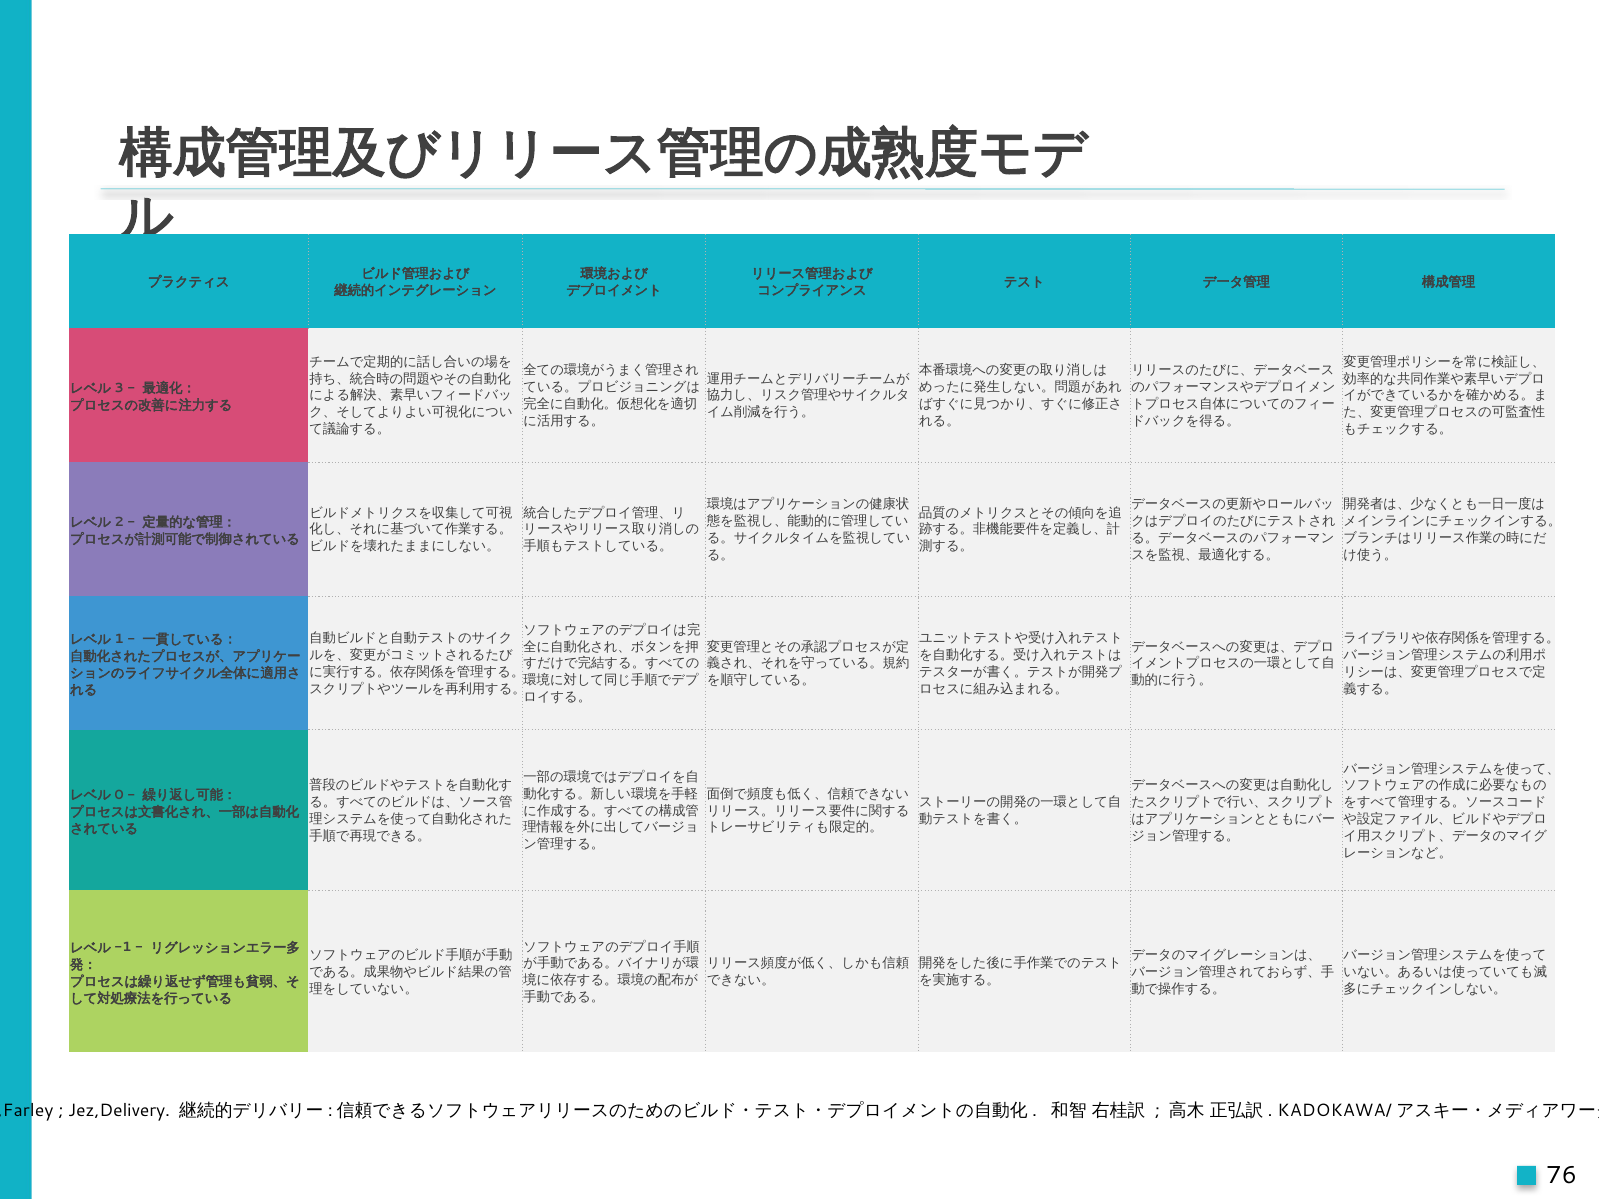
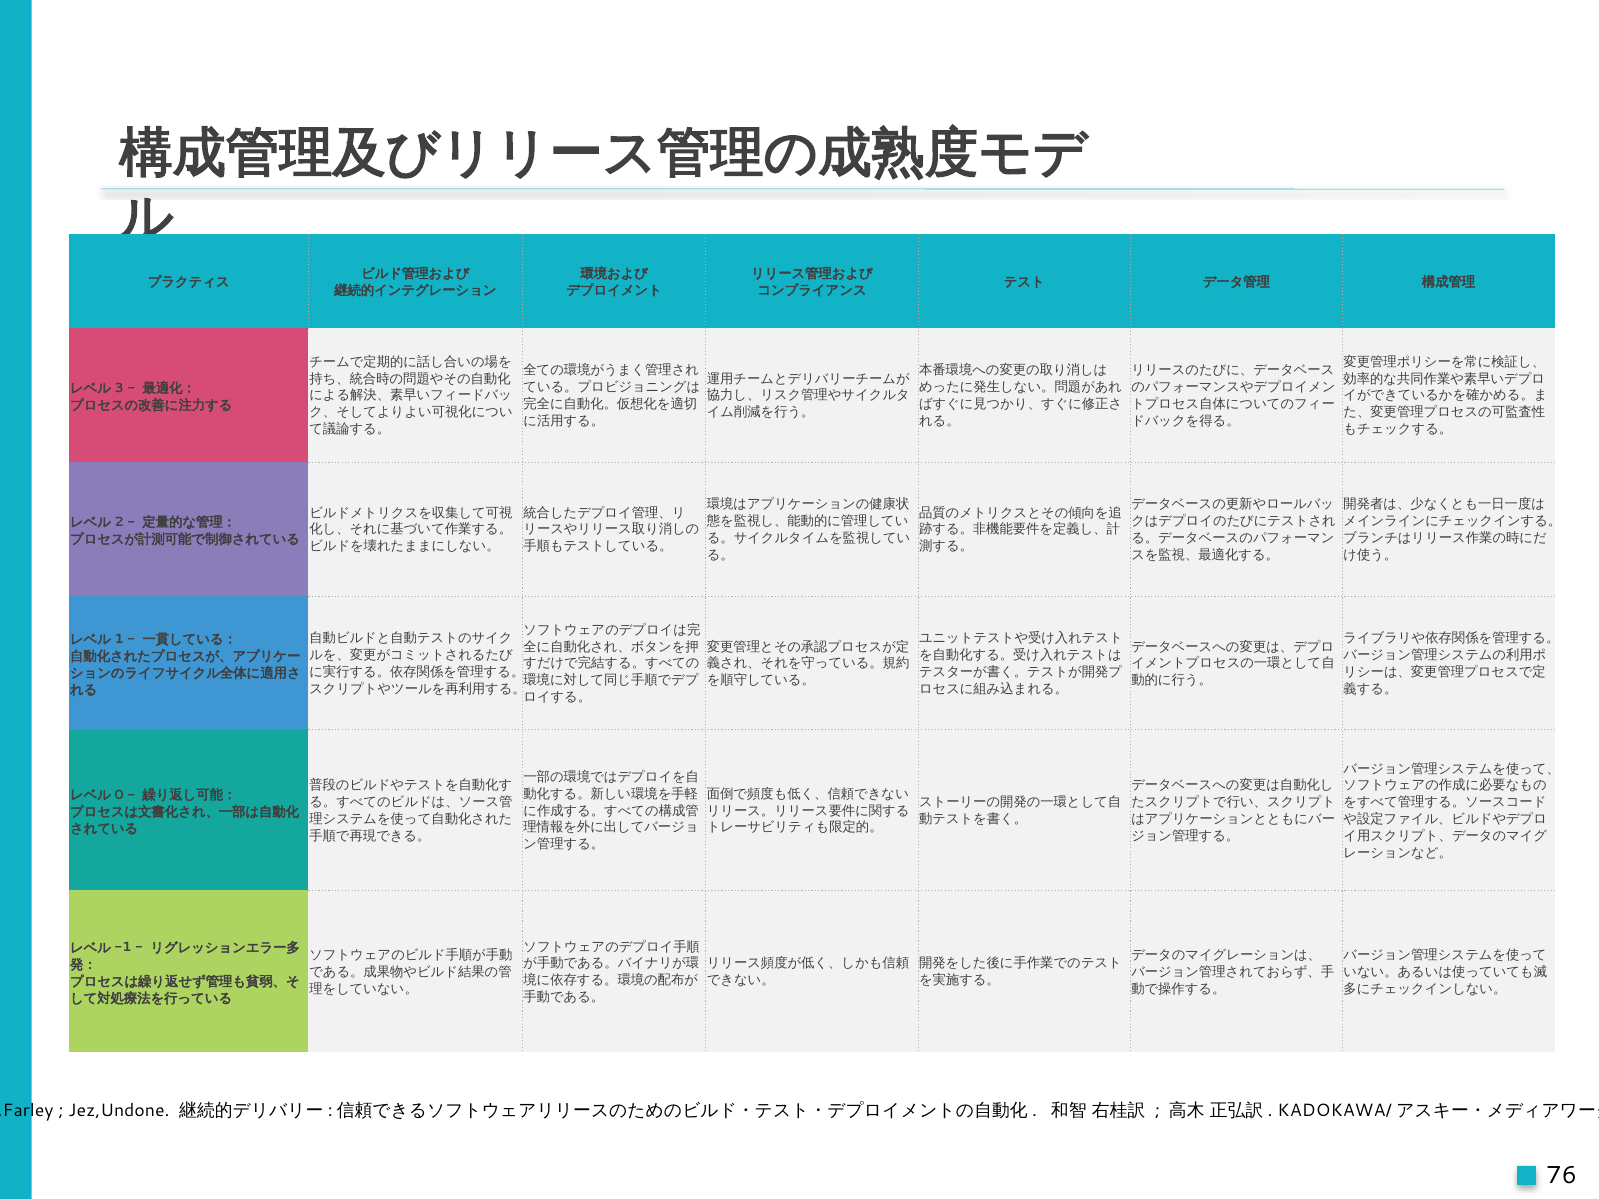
Jez,Delivery: Jez,Delivery -> Jez,Undone (119, 1110)
